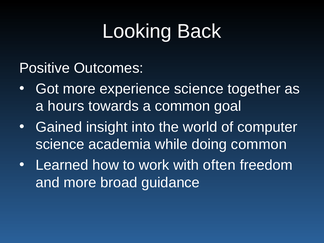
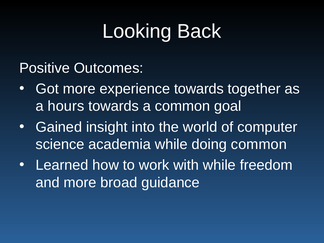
experience science: science -> towards (199, 89)
with often: often -> while (219, 165)
